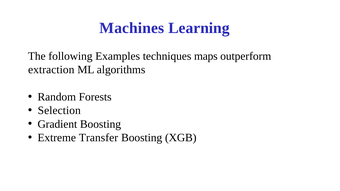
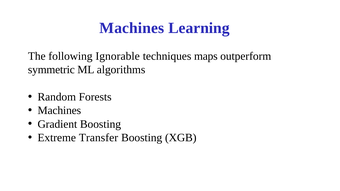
Examples: Examples -> Ignorable (118, 56)
extraction: extraction -> symmetric (51, 70)
Selection: Selection -> Machines (59, 111)
